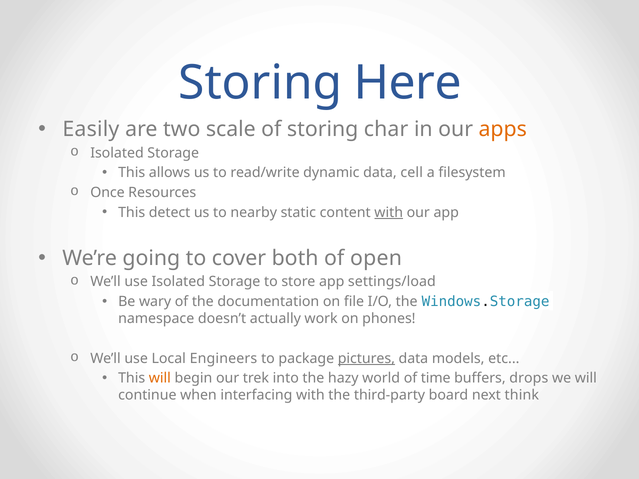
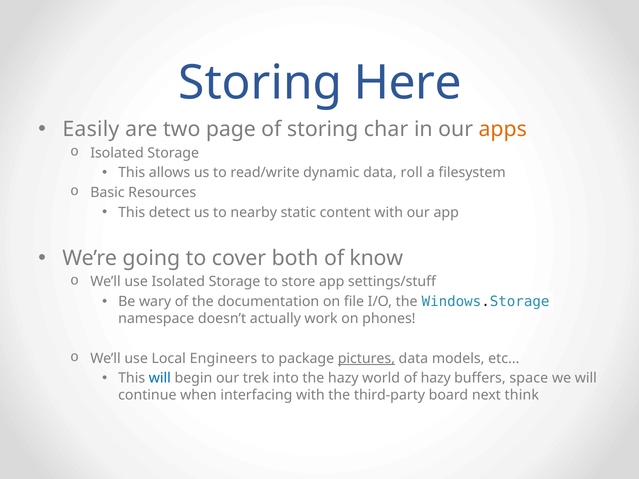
scale: scale -> page (231, 129)
cell: cell -> roll (412, 173)
Once: Once -> Basic (107, 193)
with underline: present -> none (389, 212)
open: open -> know (376, 258)
settings/load: settings/load -> settings/stuff (392, 282)
will colour: orange -> blue (160, 378)
of time: time -> hazy (436, 378)
drops: drops -> space (529, 378)
